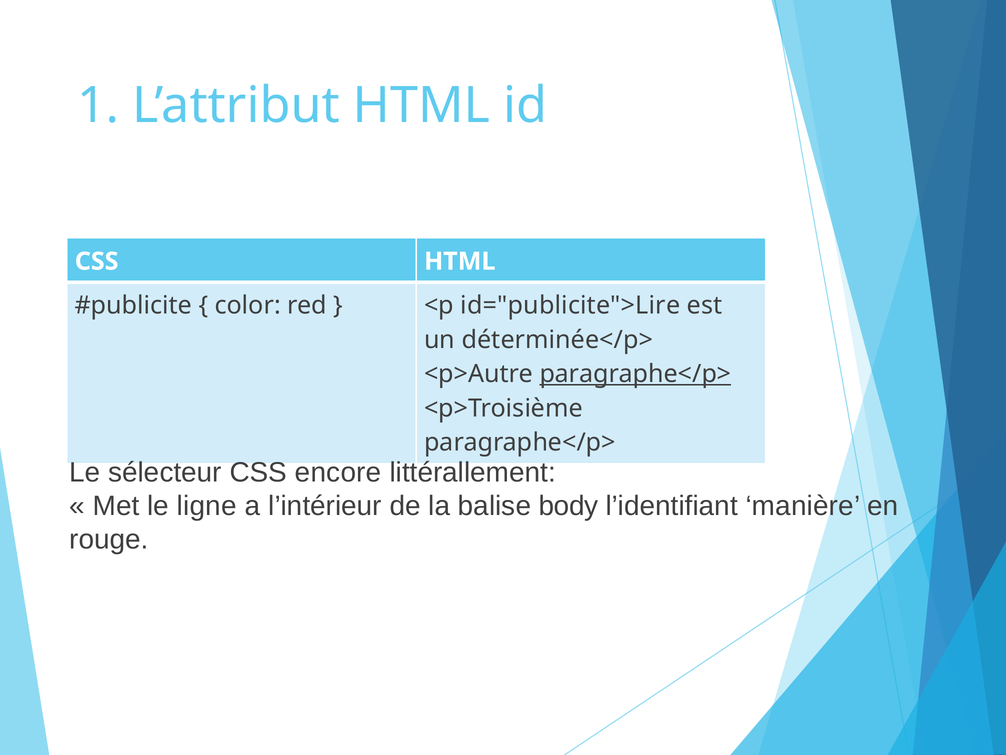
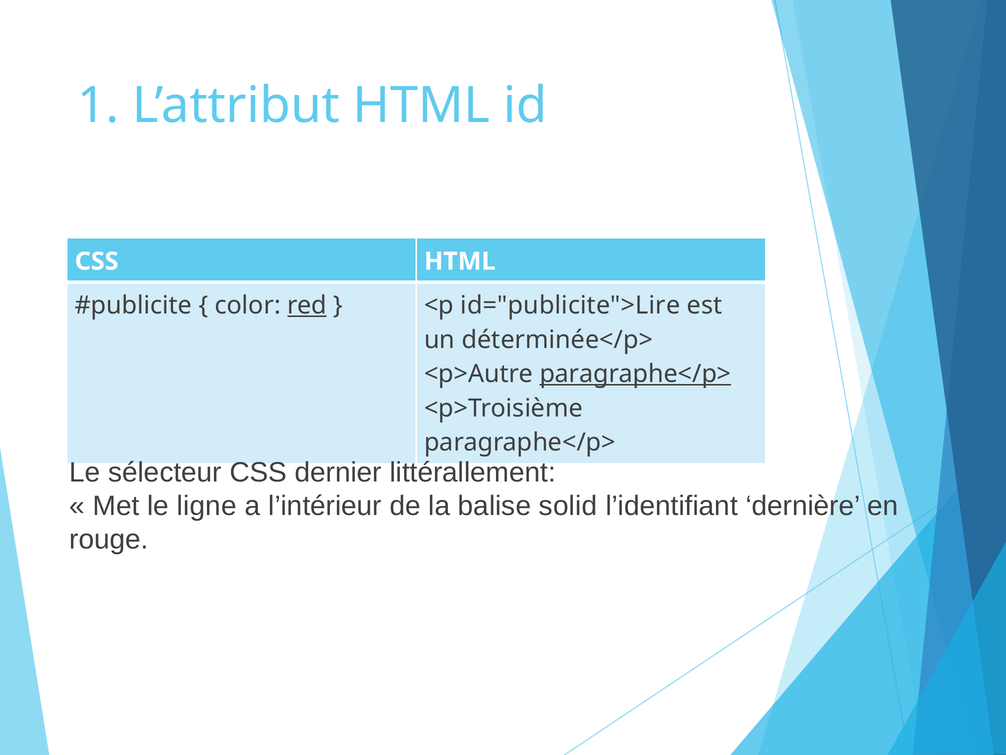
red underline: none -> present (307, 305)
encore: encore -> dernier (338, 472)
body: body -> solid (568, 506)
manière: manière -> dernière (803, 506)
